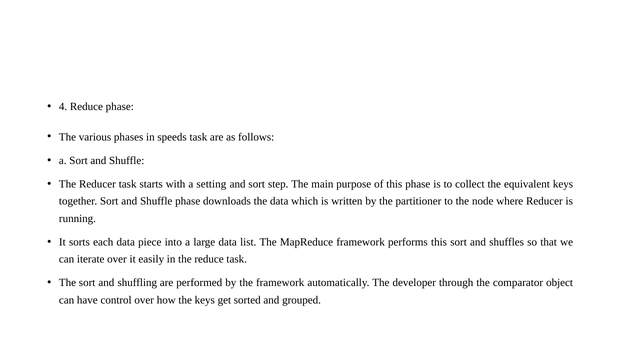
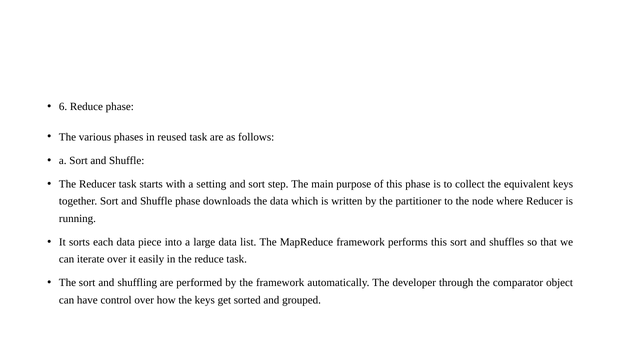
4: 4 -> 6 (63, 107)
speeds: speeds -> reused (172, 137)
